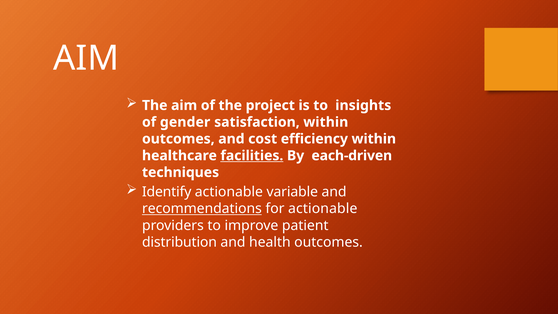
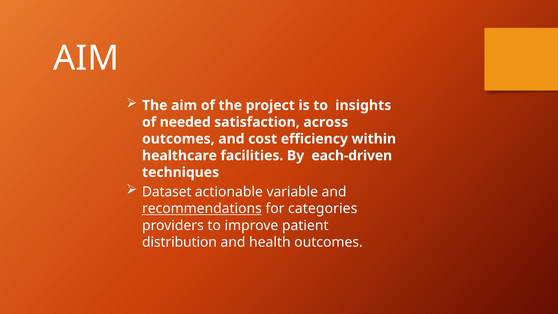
gender: gender -> needed (185, 122)
satisfaction within: within -> across (326, 122)
facilities underline: present -> none (252, 156)
Identify: Identify -> Dataset (167, 192)
for actionable: actionable -> categories (323, 209)
